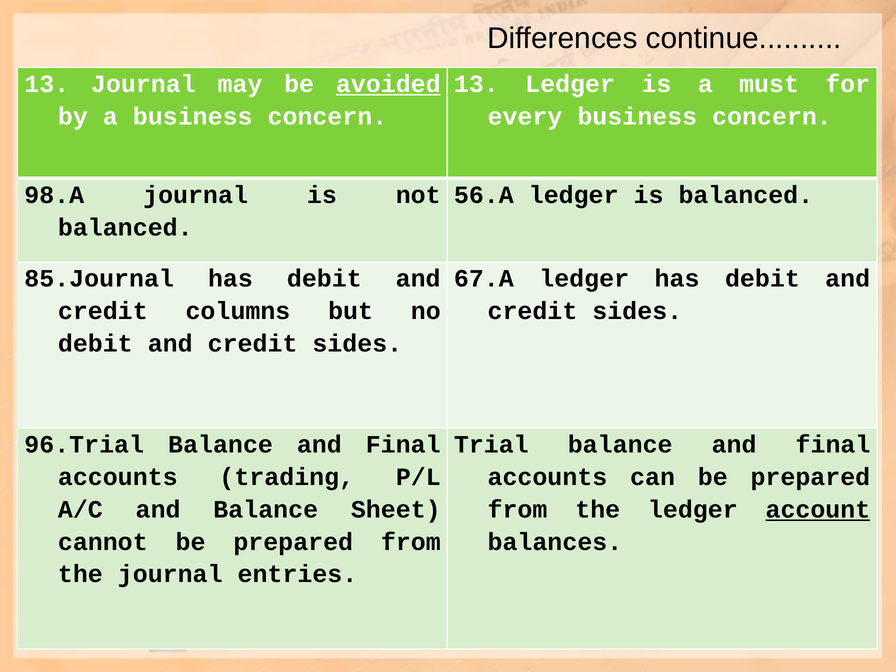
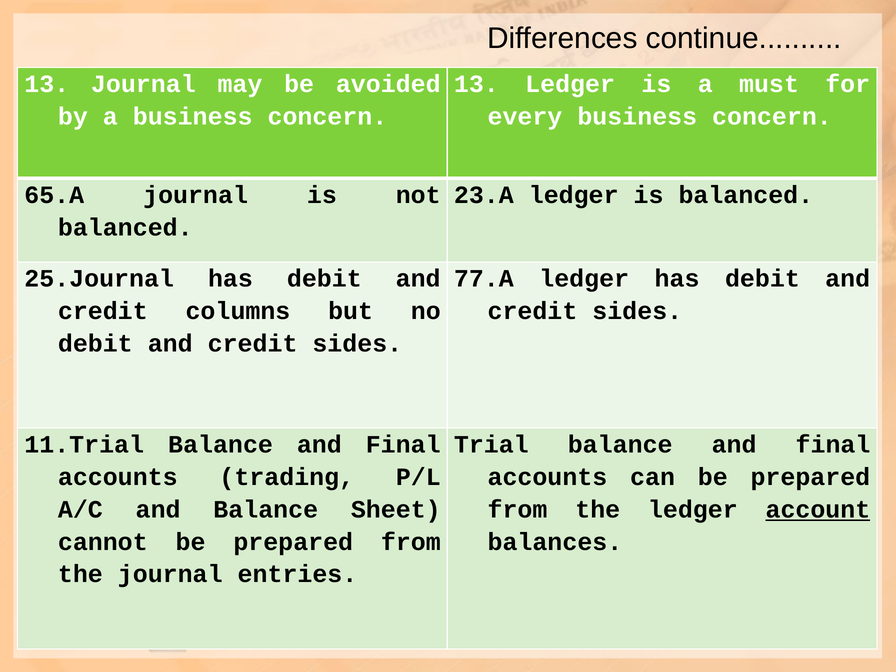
avoided underline: present -> none (388, 84)
98.A: 98.A -> 65.A (54, 195)
56.A: 56.A -> 23.A (484, 195)
85.Journal: 85.Journal -> 25.Journal (99, 279)
67.A: 67.A -> 77.A (484, 279)
96.Trial: 96.Trial -> 11.Trial (84, 445)
